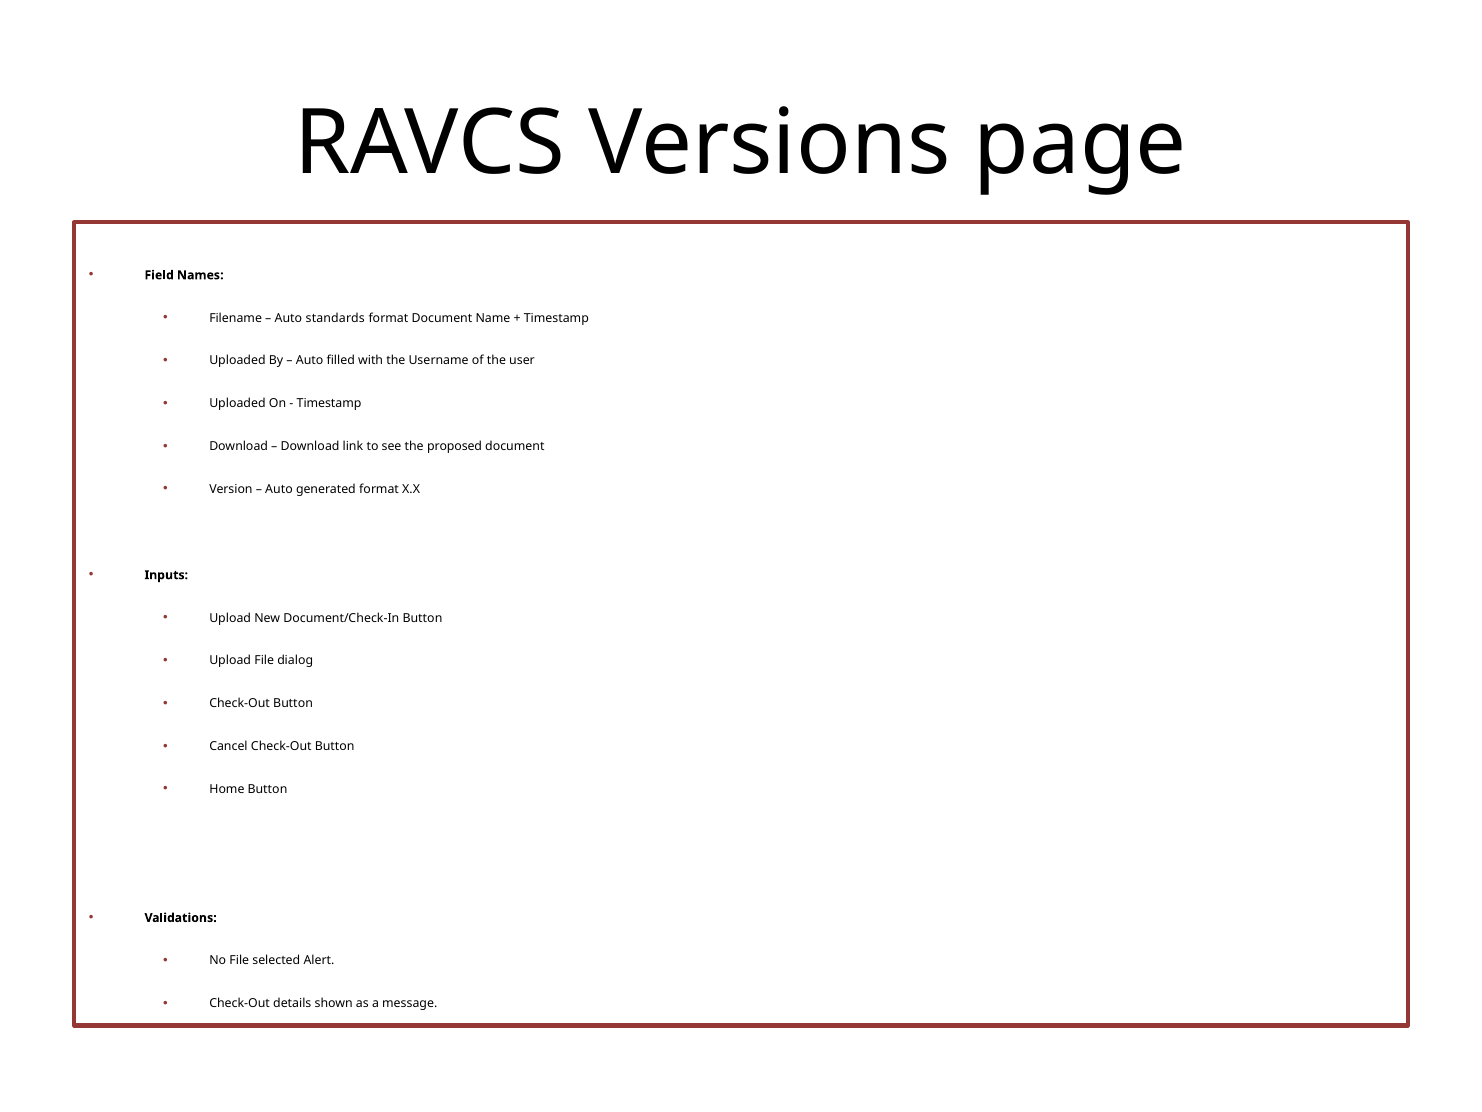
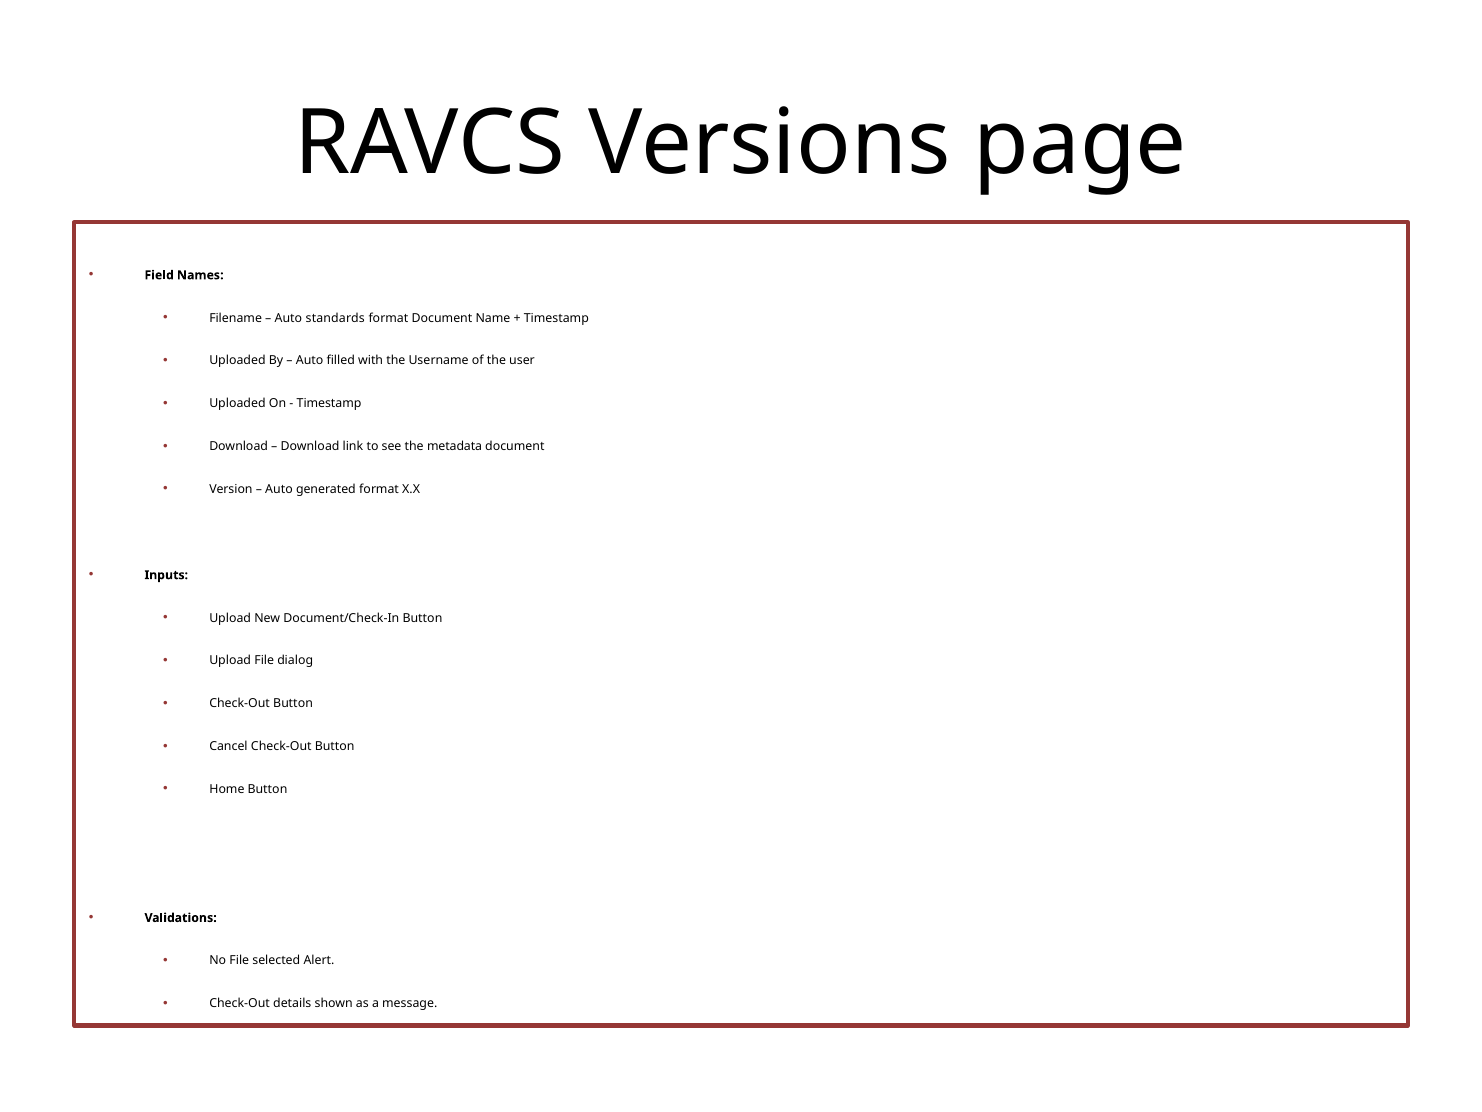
proposed: proposed -> metadata (455, 446)
